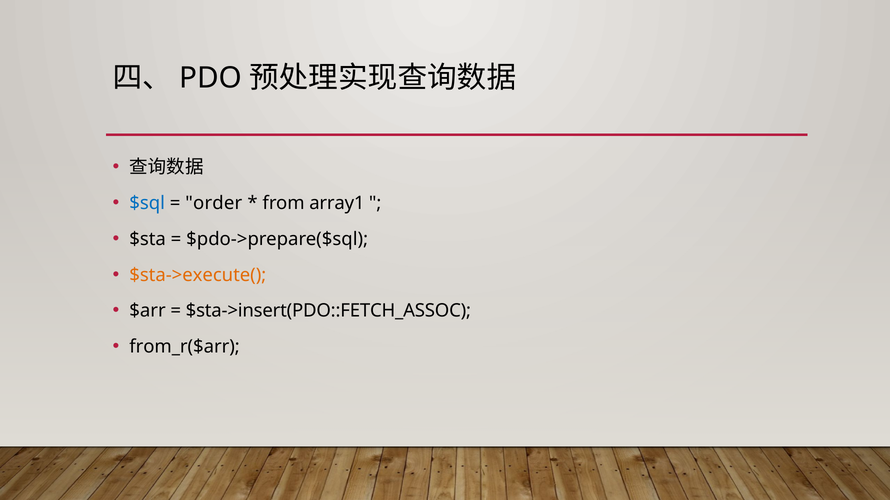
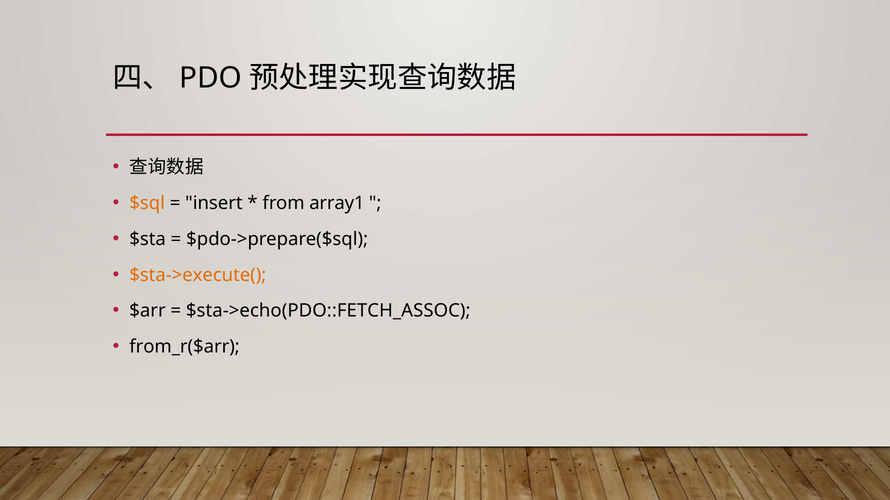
$sql colour: blue -> orange (147, 203)
order: order -> insert (214, 203)
$sta->insert(PDO::FETCH_ASSOC: $sta->insert(PDO::FETCH_ASSOC -> $sta->echo(PDO::FETCH_ASSOC (328, 311)
